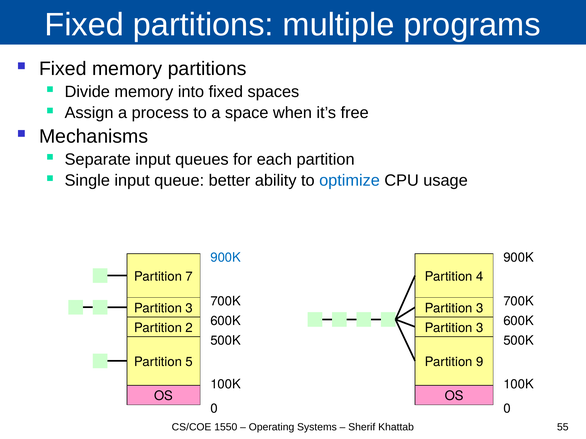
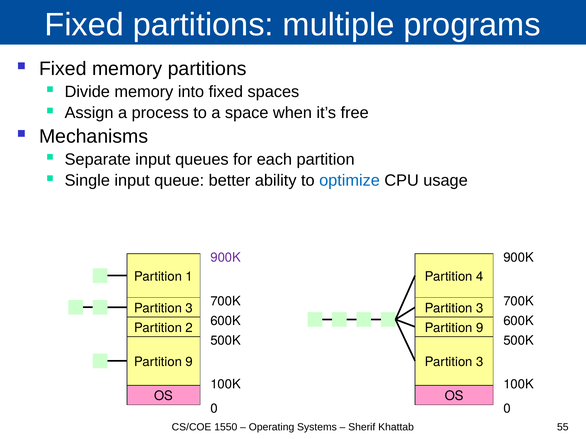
900K colour: blue -> purple (226, 258)
7: 7 -> 1 (189, 277)
3: 3 -> 9 (480, 328)
5: 5 -> 9 (189, 362)
9: 9 -> 3 (480, 362)
